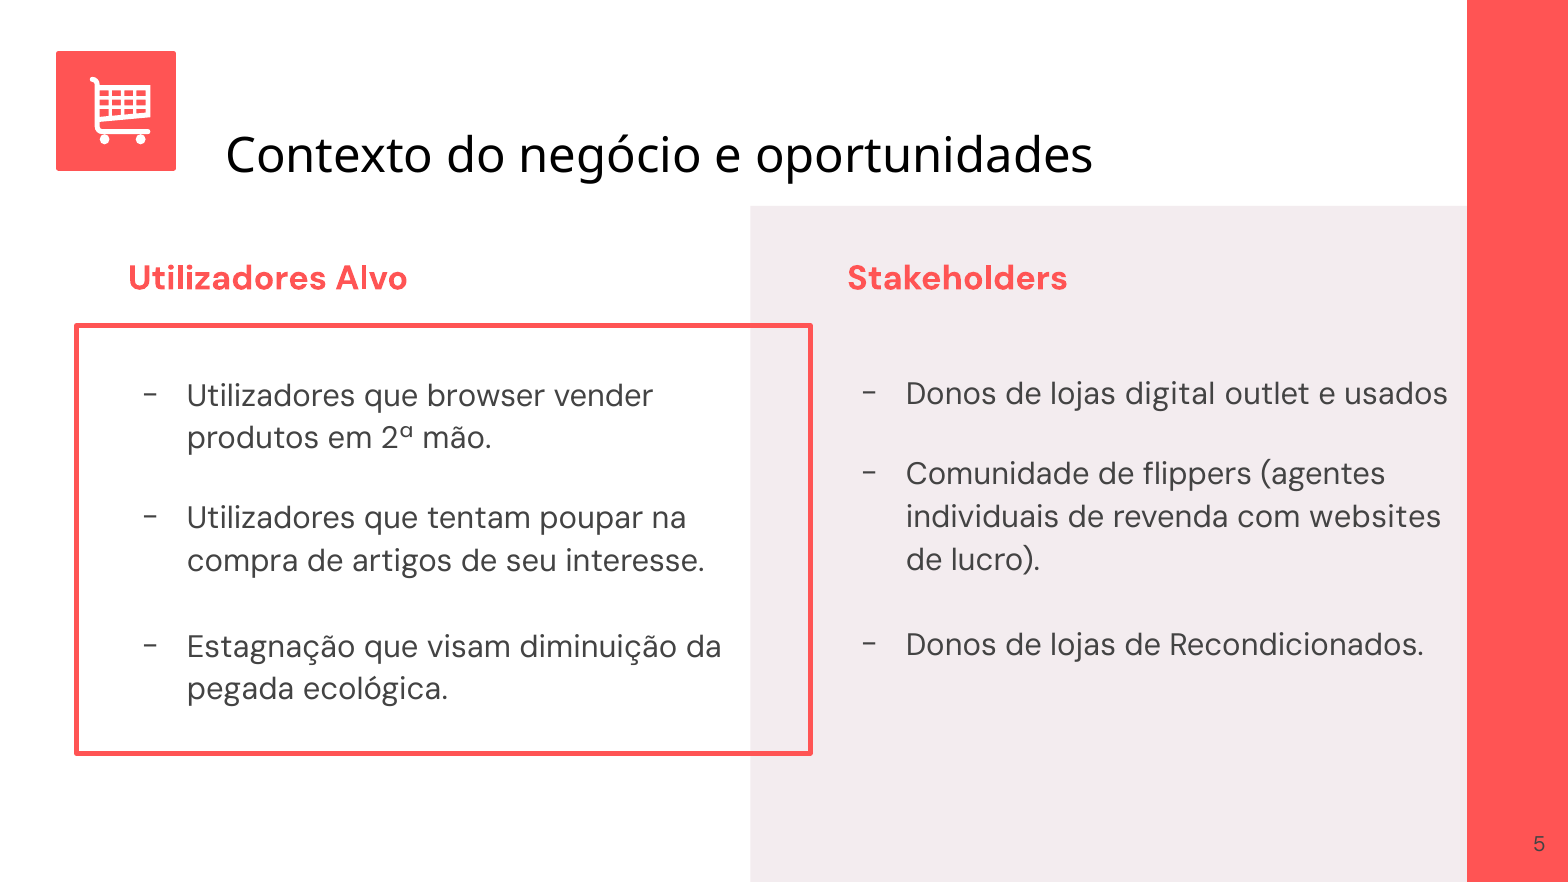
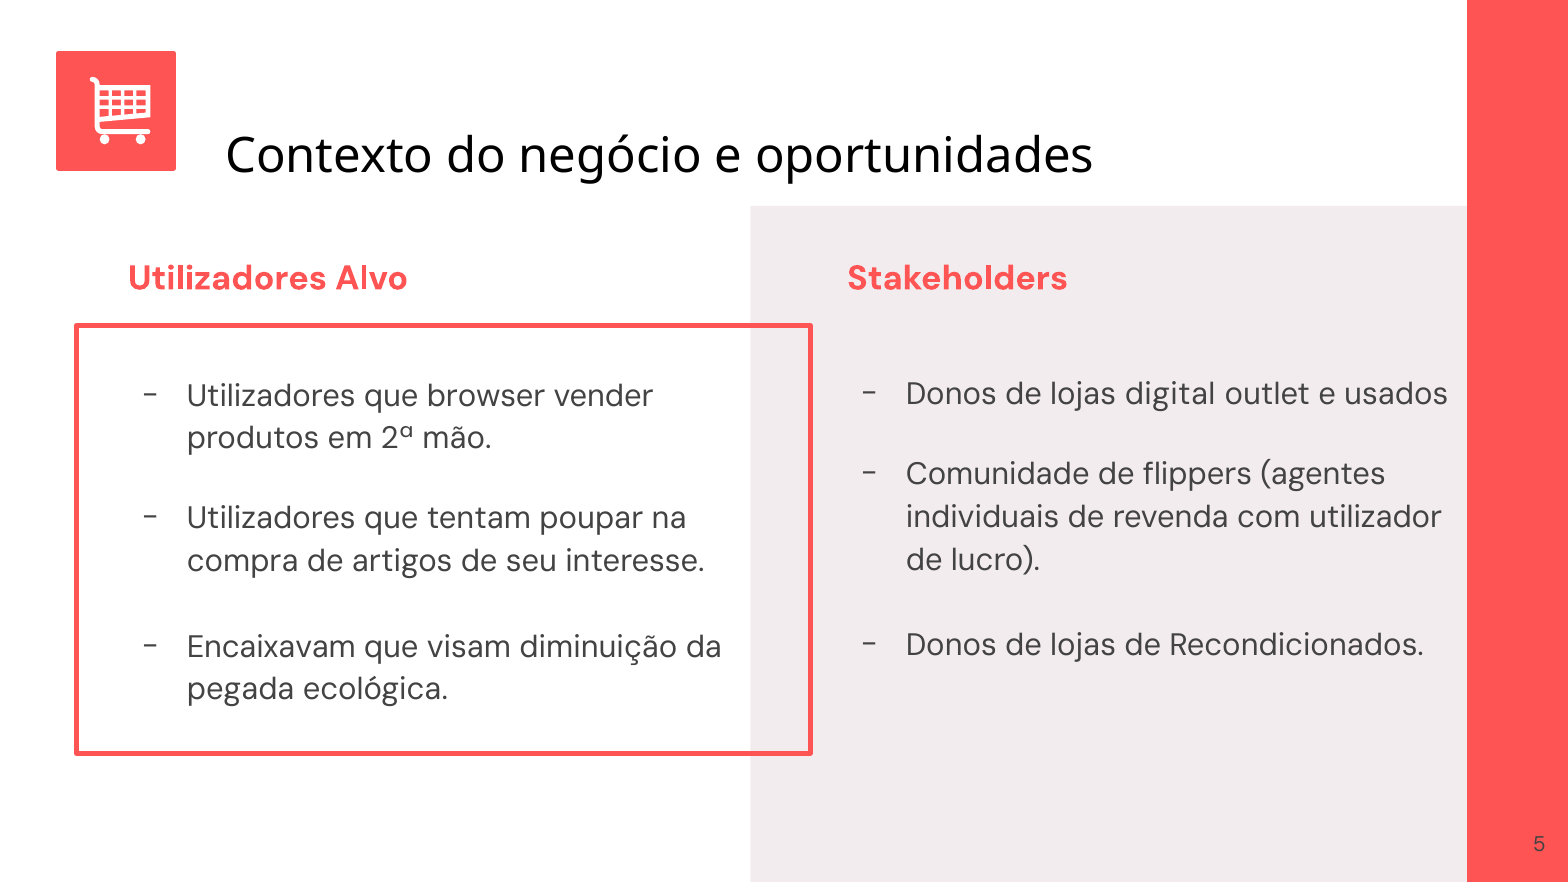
websites: websites -> utilizador (1376, 517)
Estagnação: Estagnação -> Encaixavam (271, 647)
